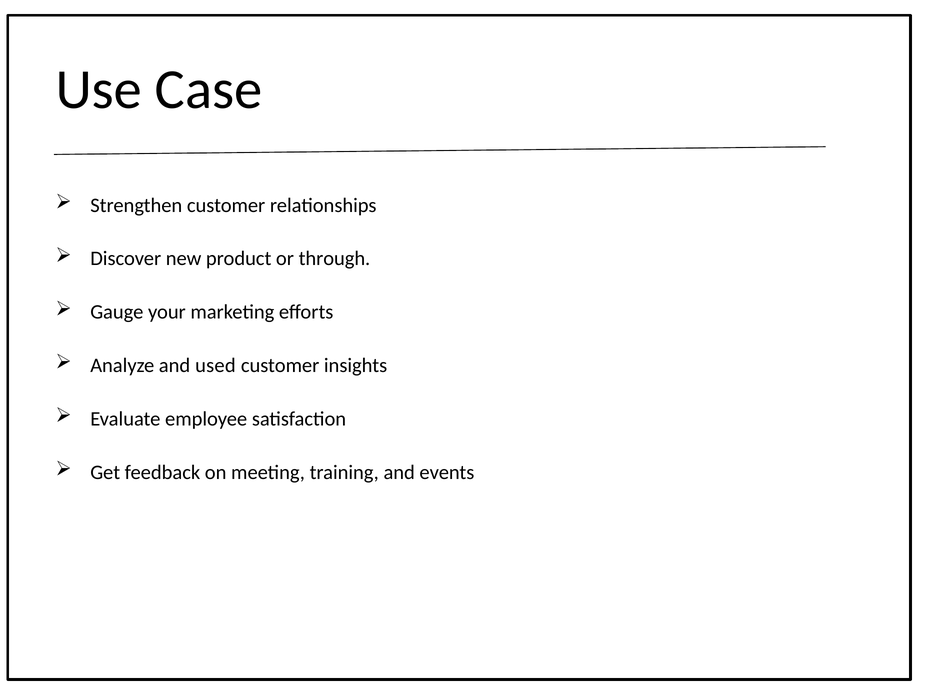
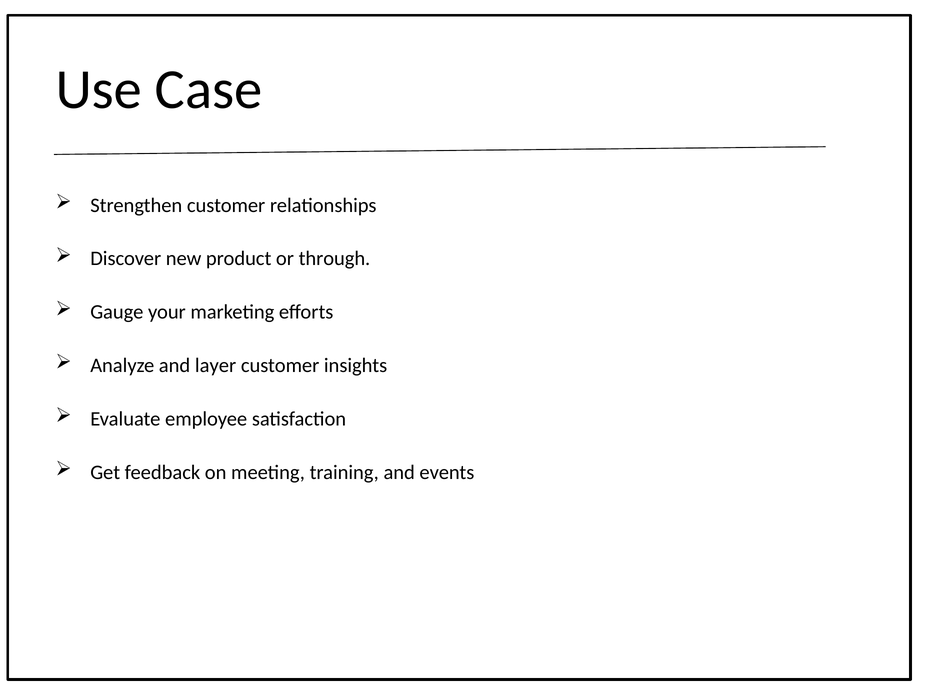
used: used -> layer (216, 365)
